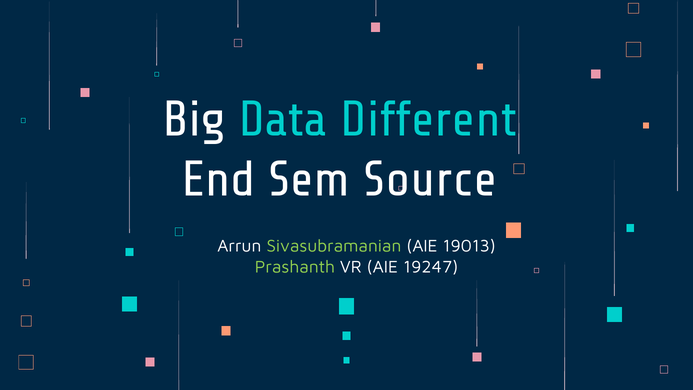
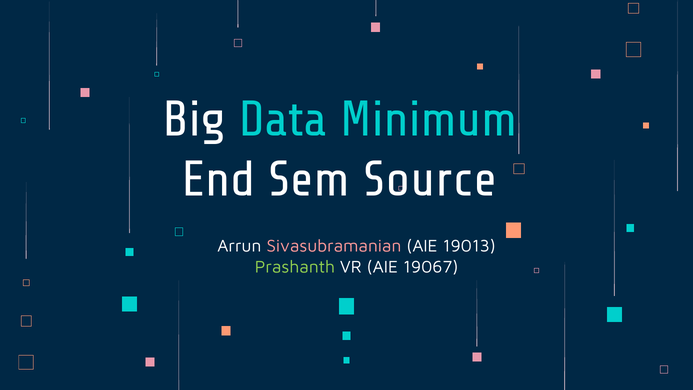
Different: Different -> Minimum (429, 119)
Sivasubramanian colour: light green -> pink (334, 246)
19247: 19247 -> 19067 (431, 267)
